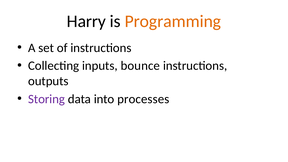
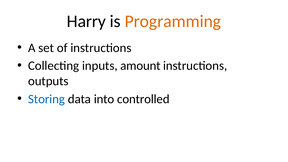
bounce: bounce -> amount (140, 66)
Storing colour: purple -> blue (47, 99)
processes: processes -> controlled (143, 99)
